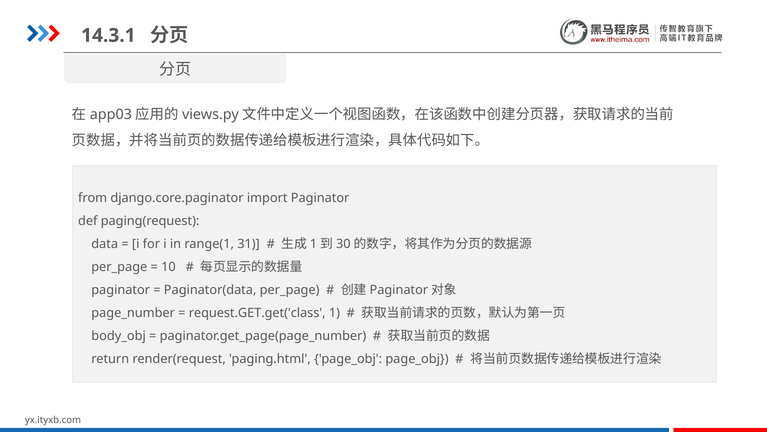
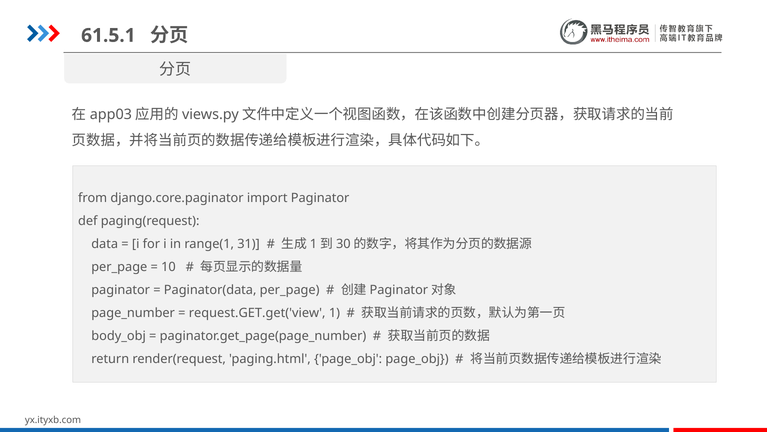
14.3.1: 14.3.1 -> 61.5.1 (108, 35)
request.GET.get('class: request.GET.get('class -> request.GET.get('view (257, 313)
